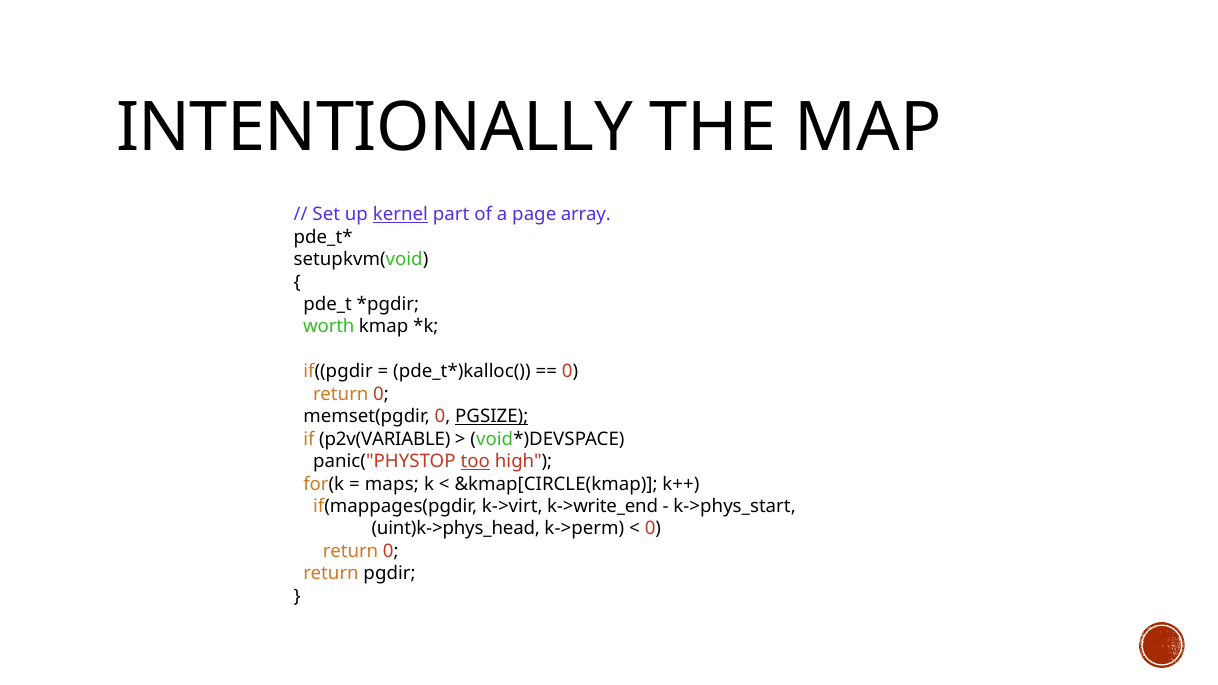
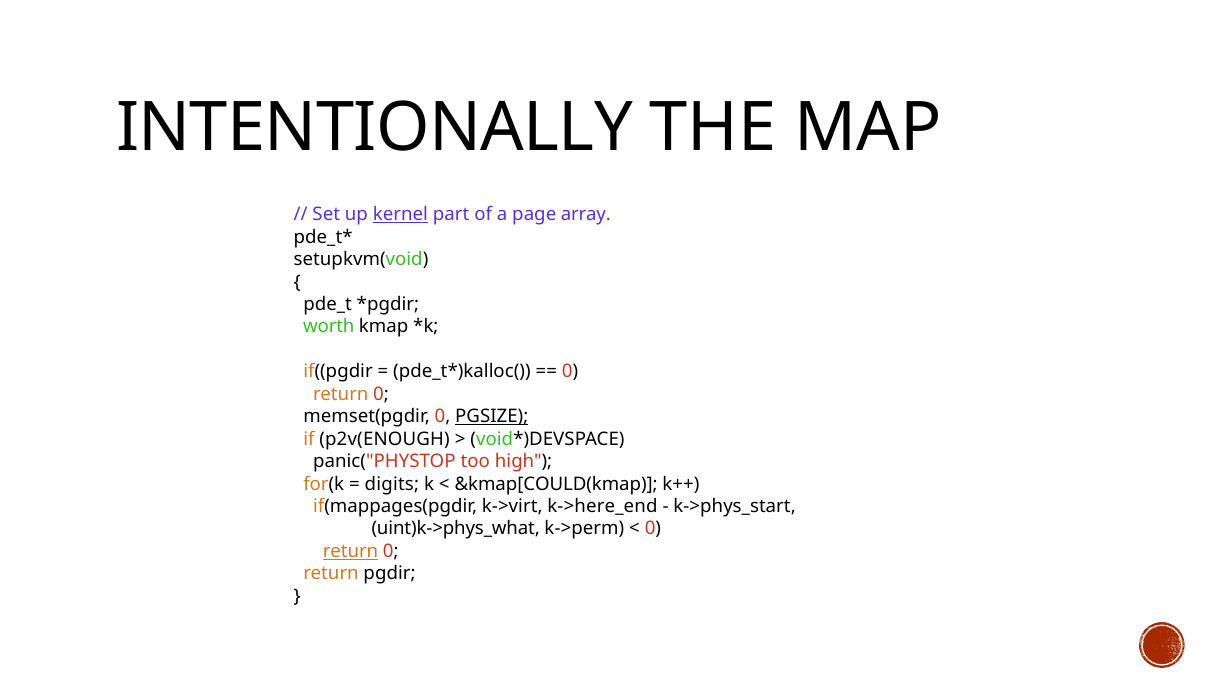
p2v(VARIABLE: p2v(VARIABLE -> p2v(ENOUGH (385, 439)
too underline: present -> none (475, 462)
maps: maps -> digits (392, 484)
&kmap[CIRCLE(kmap: &kmap[CIRCLE(kmap -> &kmap[COULD(kmap (556, 484)
k->write_end: k->write_end -> k->here_end (602, 506)
uint)k->phys_head: uint)k->phys_head -> uint)k->phys_what (456, 529)
return underline: none -> present (351, 551)
